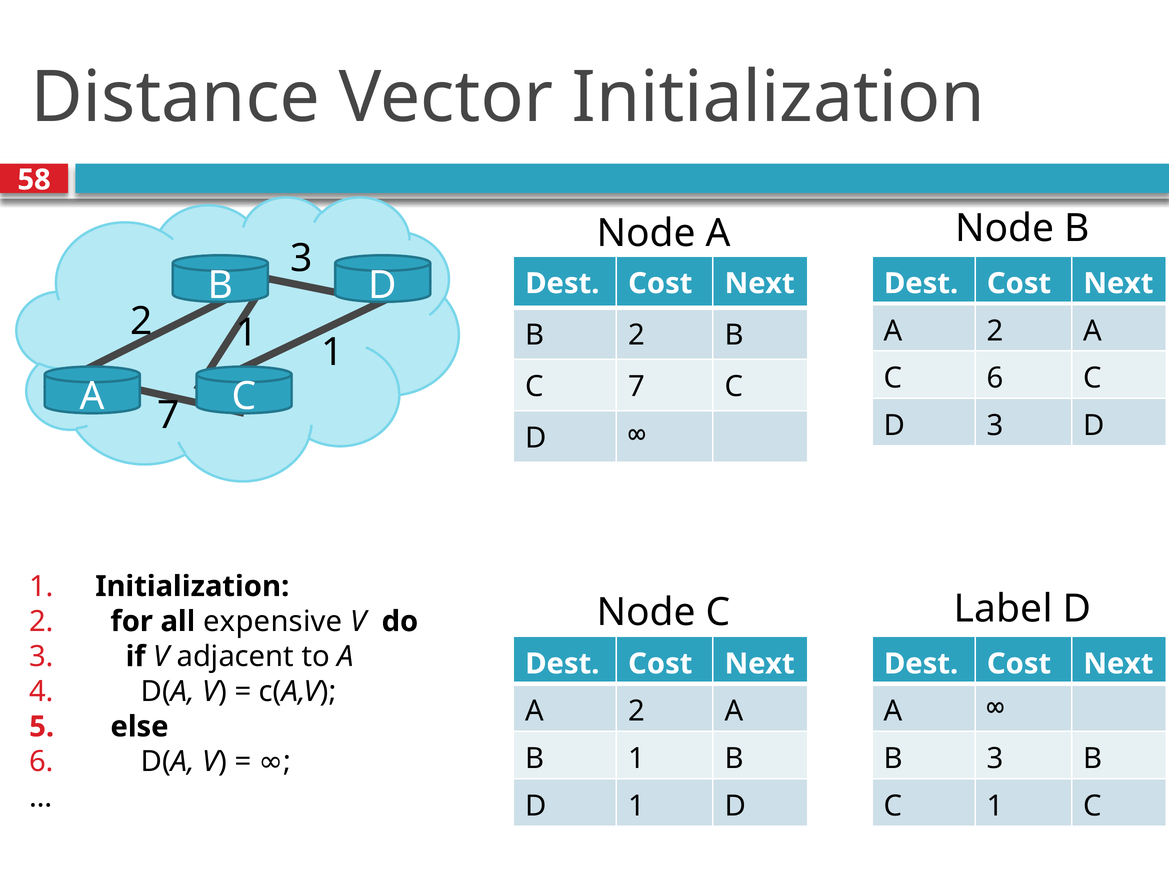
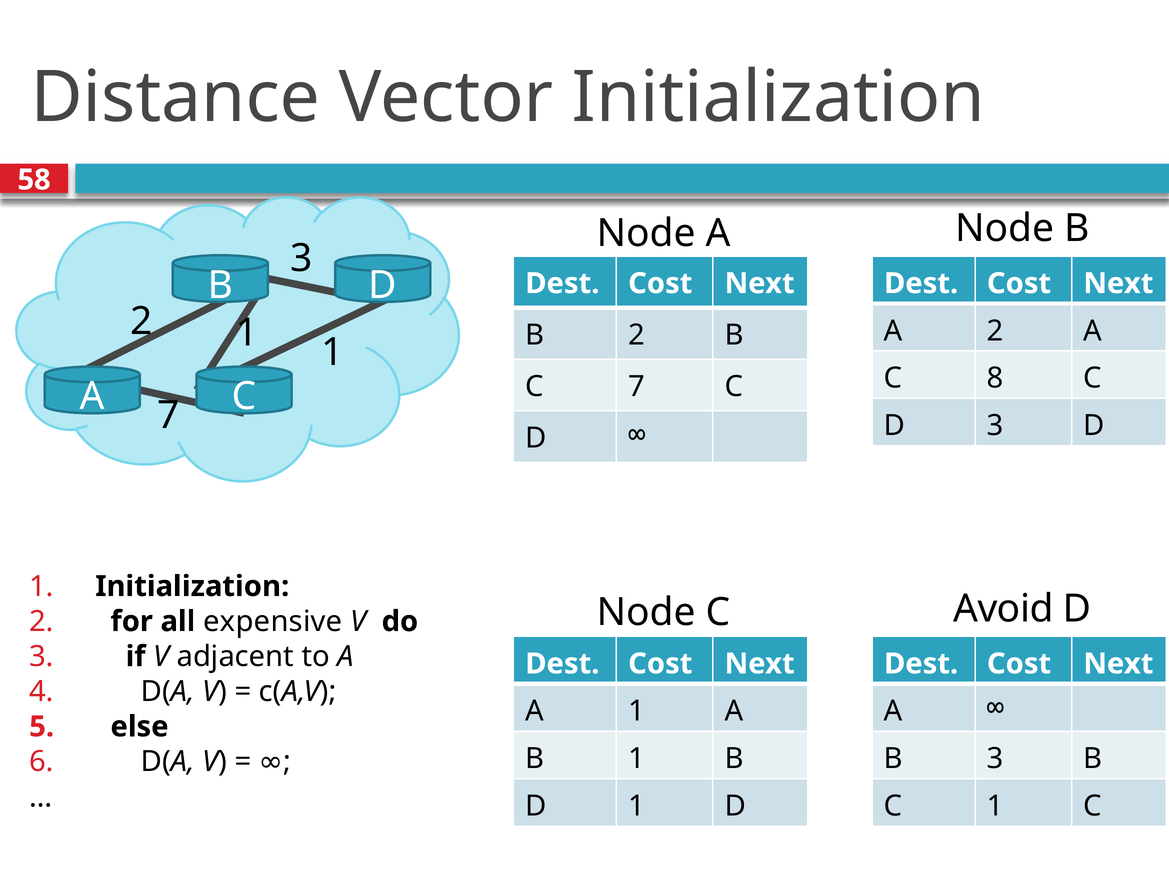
C 6: 6 -> 8 (995, 378)
Label: Label -> Avoid (1003, 609)
2: 2 -> 1 (636, 711)
